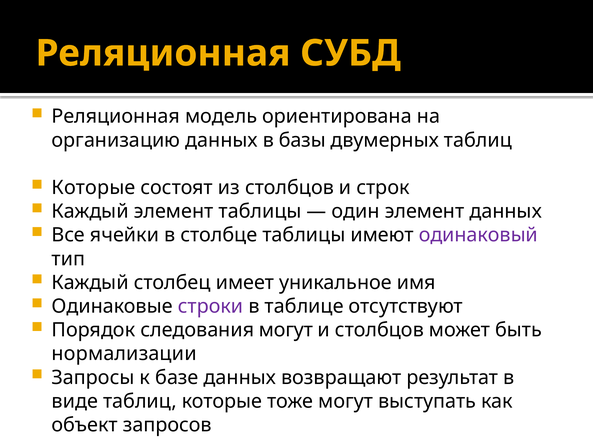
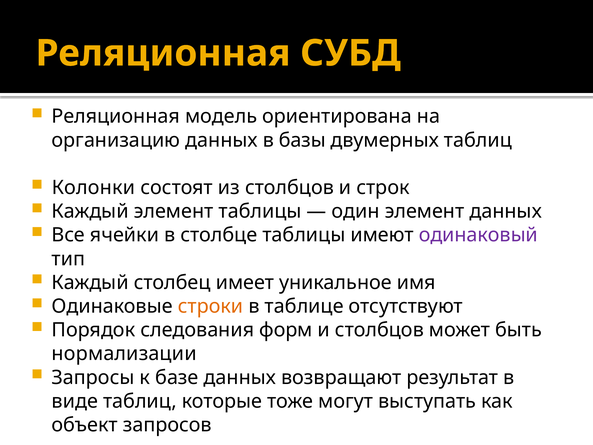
Которые: Которые -> Колонки (93, 188)
строки colour: purple -> orange (211, 306)
следования могут: могут -> форм (286, 330)
